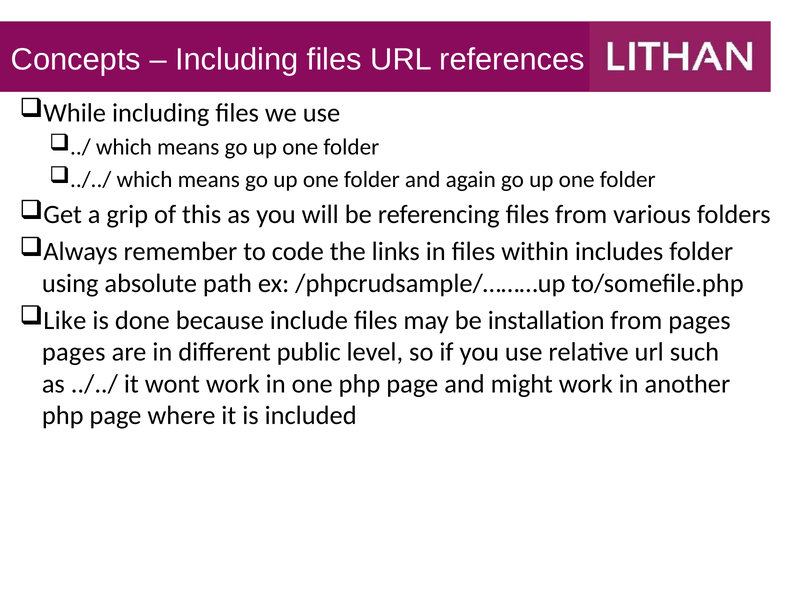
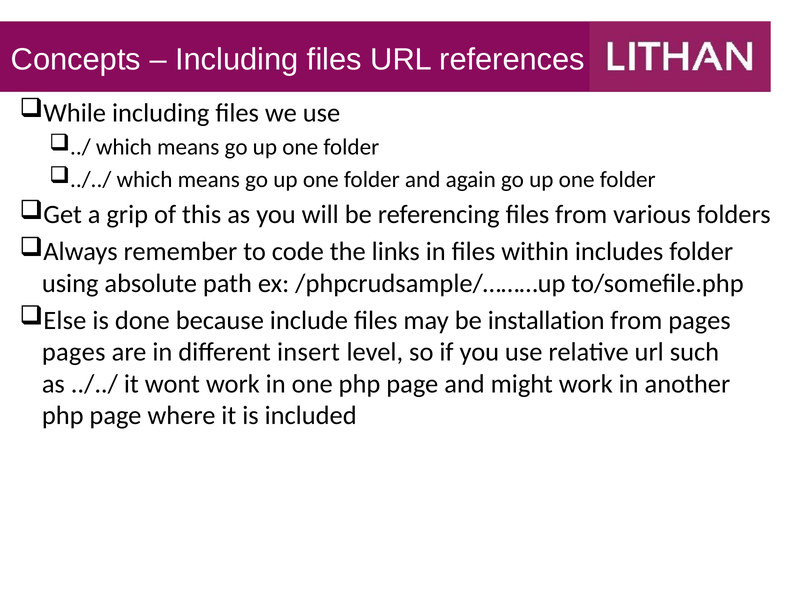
Like: Like -> Else (65, 321)
public: public -> insert (308, 353)
